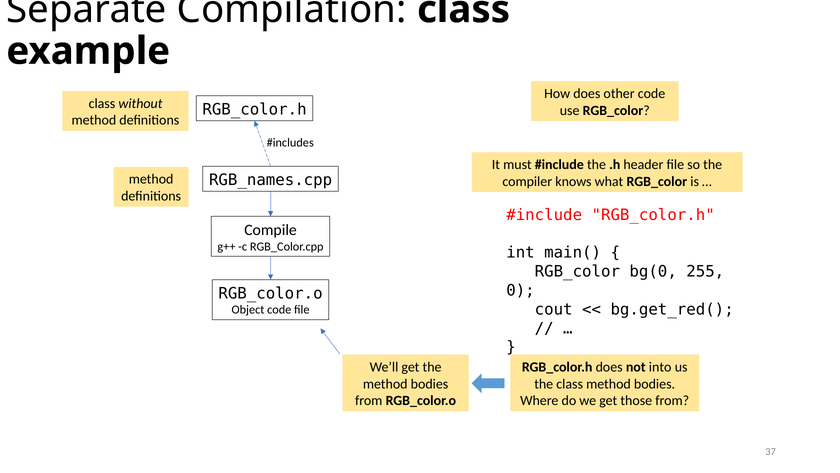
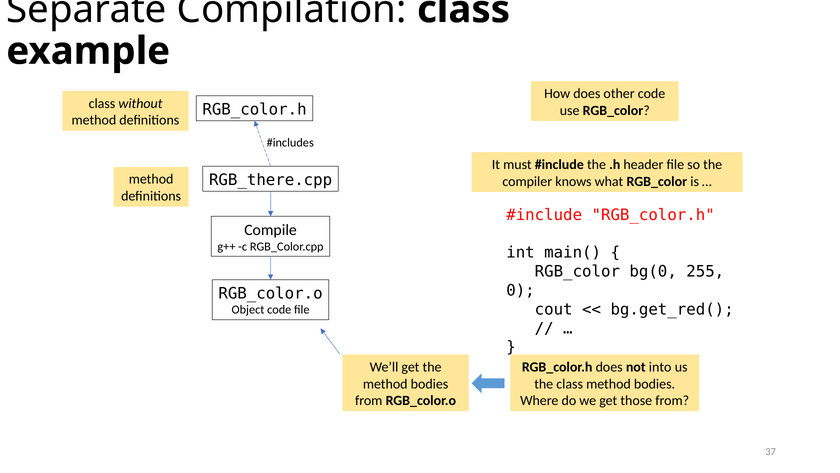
RGB_names.cpp: RGB_names.cpp -> RGB_there.cpp (271, 180)
